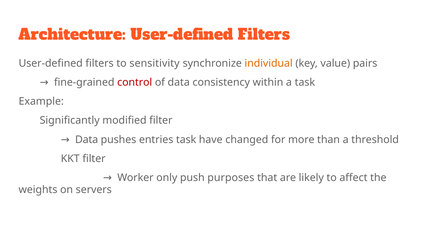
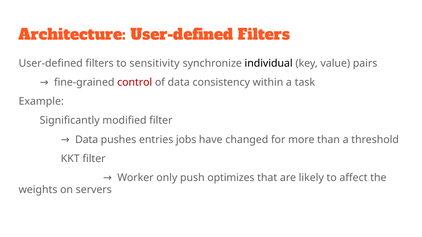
individual colour: orange -> black (269, 64)
entries task: task -> jobs (186, 140)
purposes: purposes -> optimizes (231, 178)
